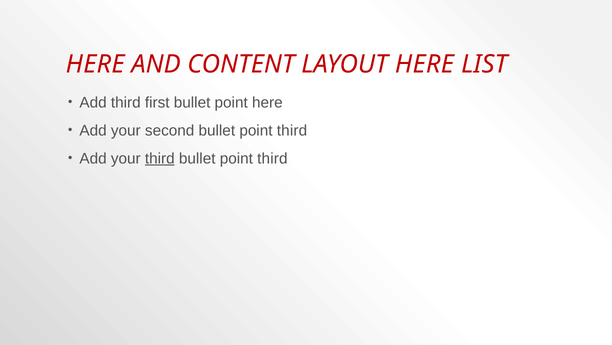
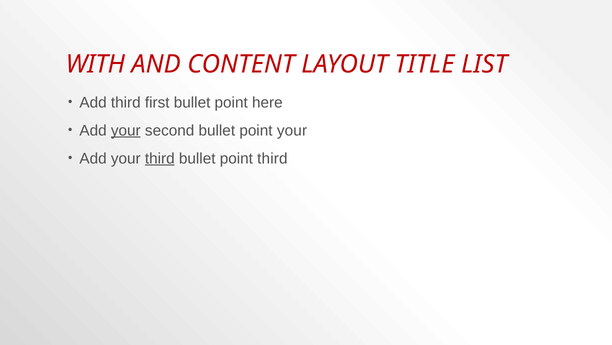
HERE: HERE -> WITH (95, 64)
LAYOUT HERE: HERE -> TITLE (424, 64)
your underline: none -> present (126, 130)
second bullet point third: third -> your (292, 130)
